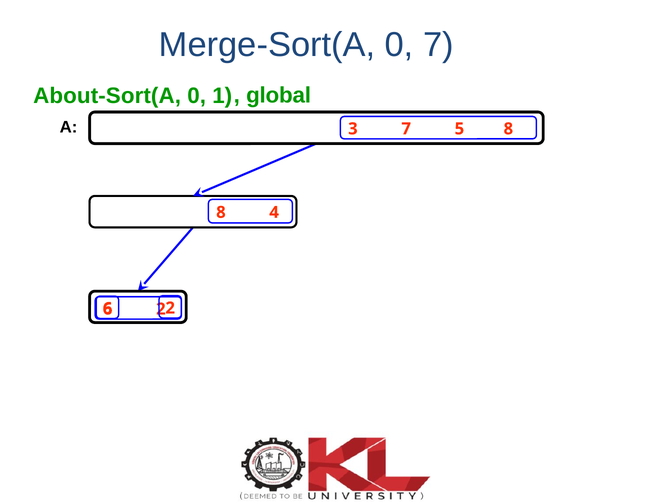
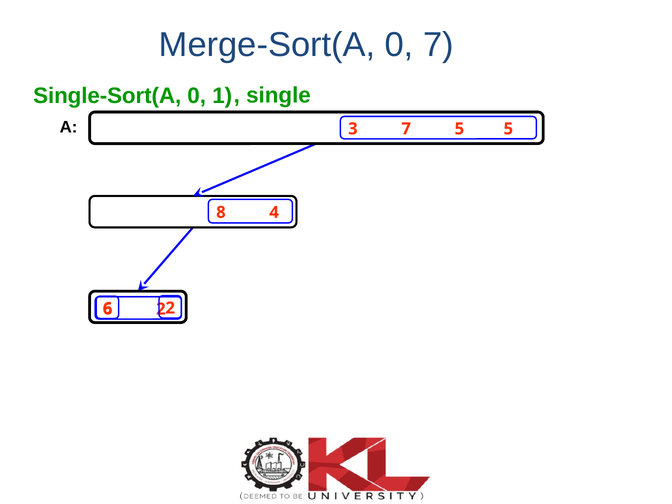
About-Sort(A: About-Sort(A -> Single-Sort(A (107, 96)
global: global -> single (278, 95)
5 8: 8 -> 5 (508, 129)
